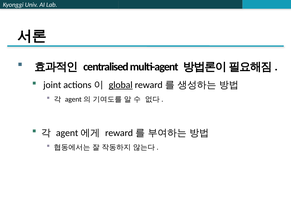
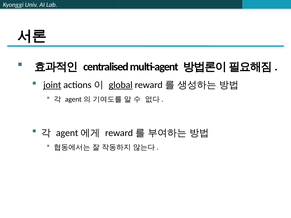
joint underline: none -> present (52, 85)
